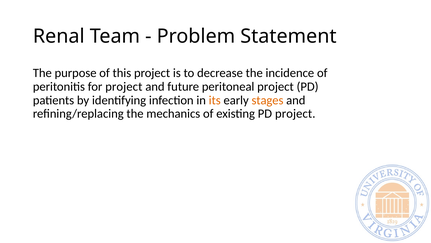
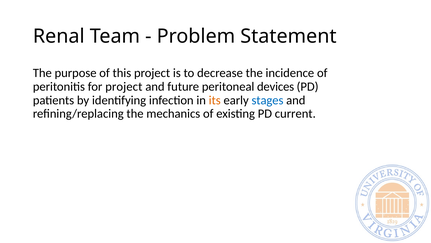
peritoneal project: project -> devices (276, 86)
stages colour: orange -> blue (267, 100)
PD project: project -> current (295, 114)
